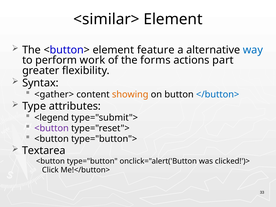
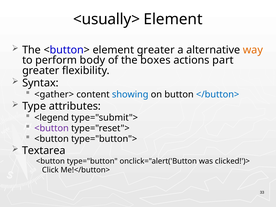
<similar>: <similar> -> <usually> (107, 19)
element feature: feature -> greater (156, 50)
way colour: blue -> orange (253, 50)
work: work -> body (92, 60)
forms: forms -> boxes (155, 60)
showing colour: orange -> blue (130, 94)
